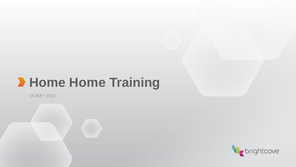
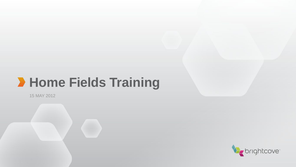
Home Home: Home -> Fields (88, 82)
